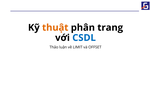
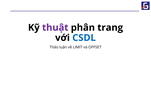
thuật colour: orange -> purple (55, 28)
